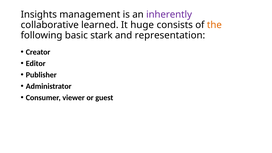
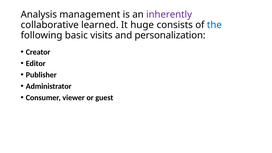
Insights: Insights -> Analysis (39, 15)
the colour: orange -> blue (214, 25)
stark: stark -> visits (101, 35)
representation: representation -> personalization (170, 35)
